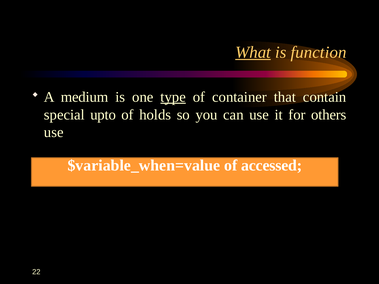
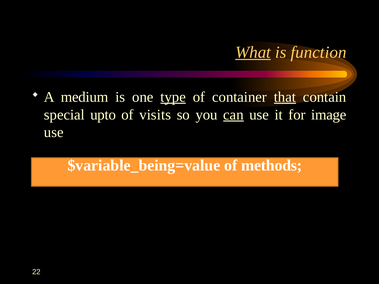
that underline: none -> present (285, 97)
holds: holds -> visits (155, 115)
can underline: none -> present (233, 115)
others: others -> image (329, 115)
$variable_when=value: $variable_when=value -> $variable_being=value (144, 166)
accessed: accessed -> methods (272, 166)
